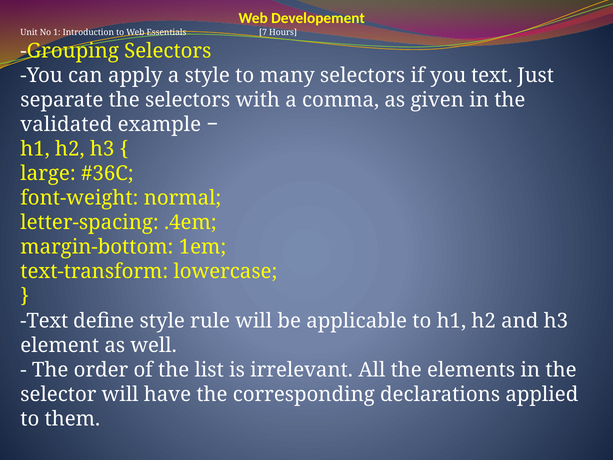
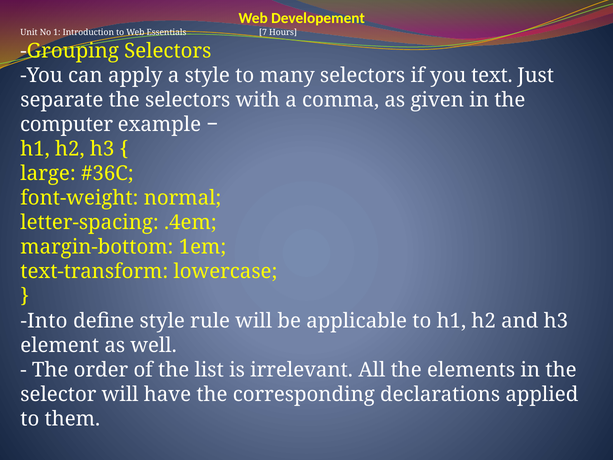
validated: validated -> computer (67, 124)
Text: Text -> Into (44, 321)
